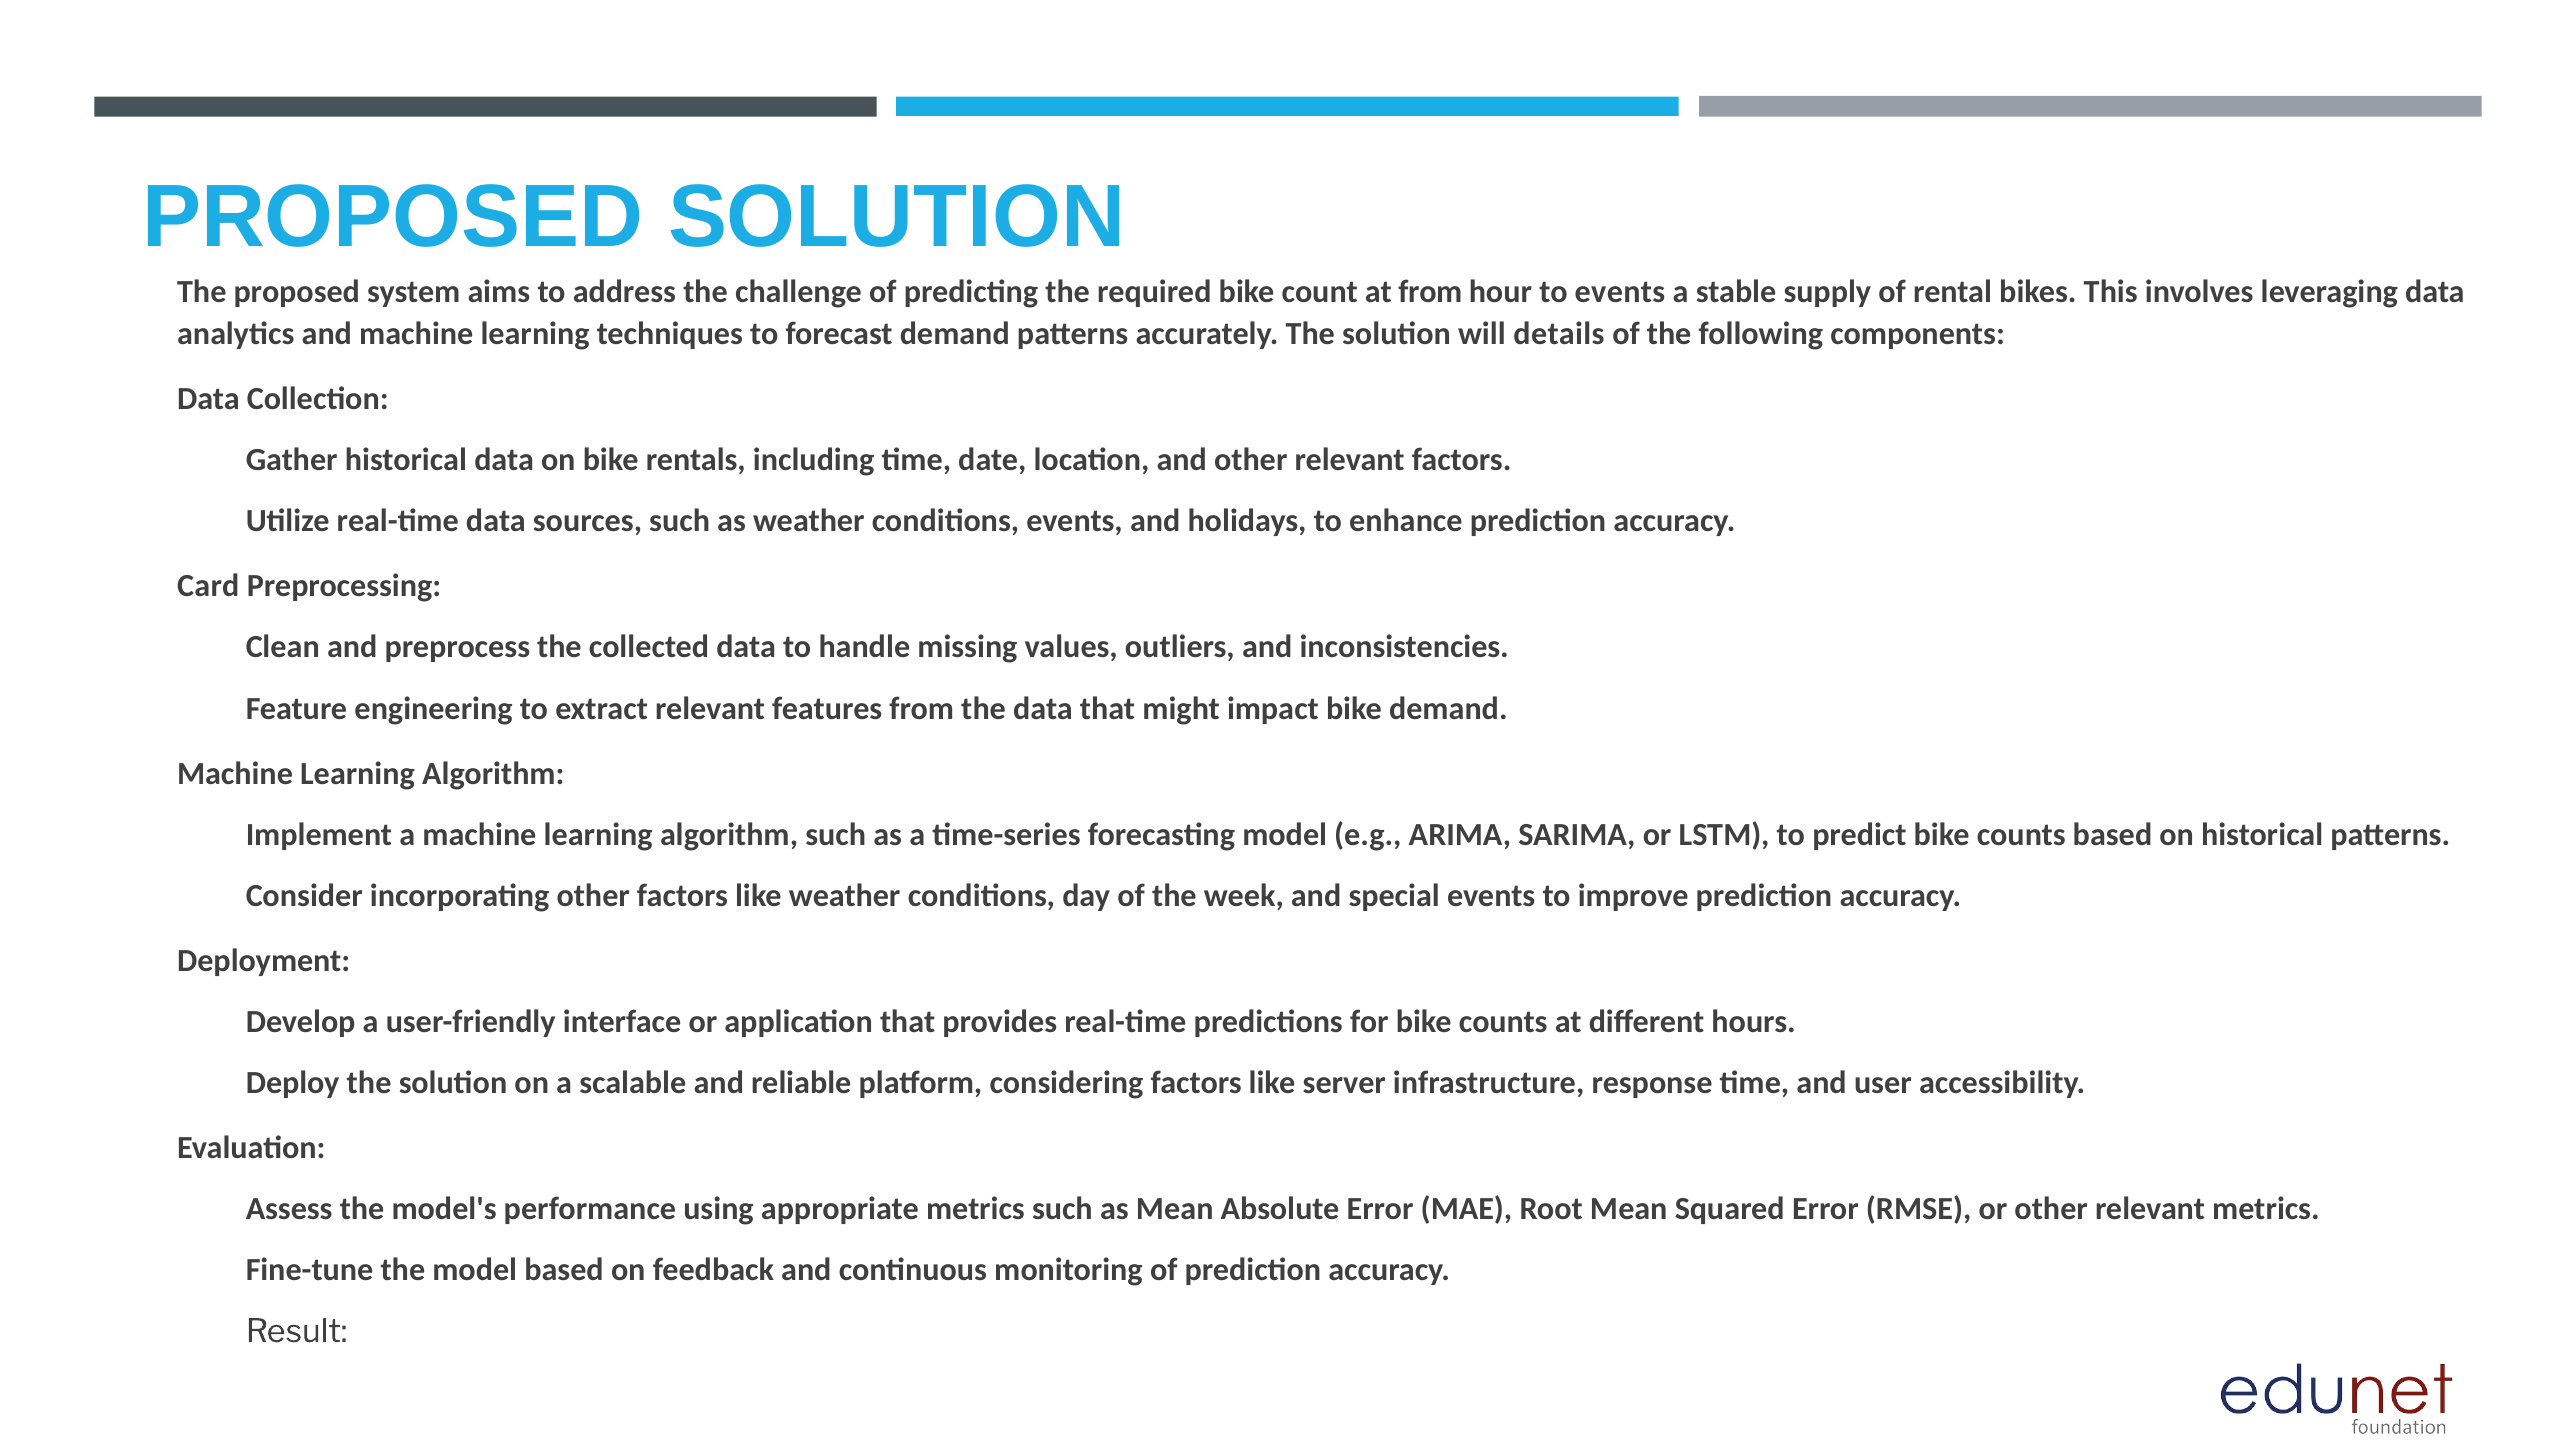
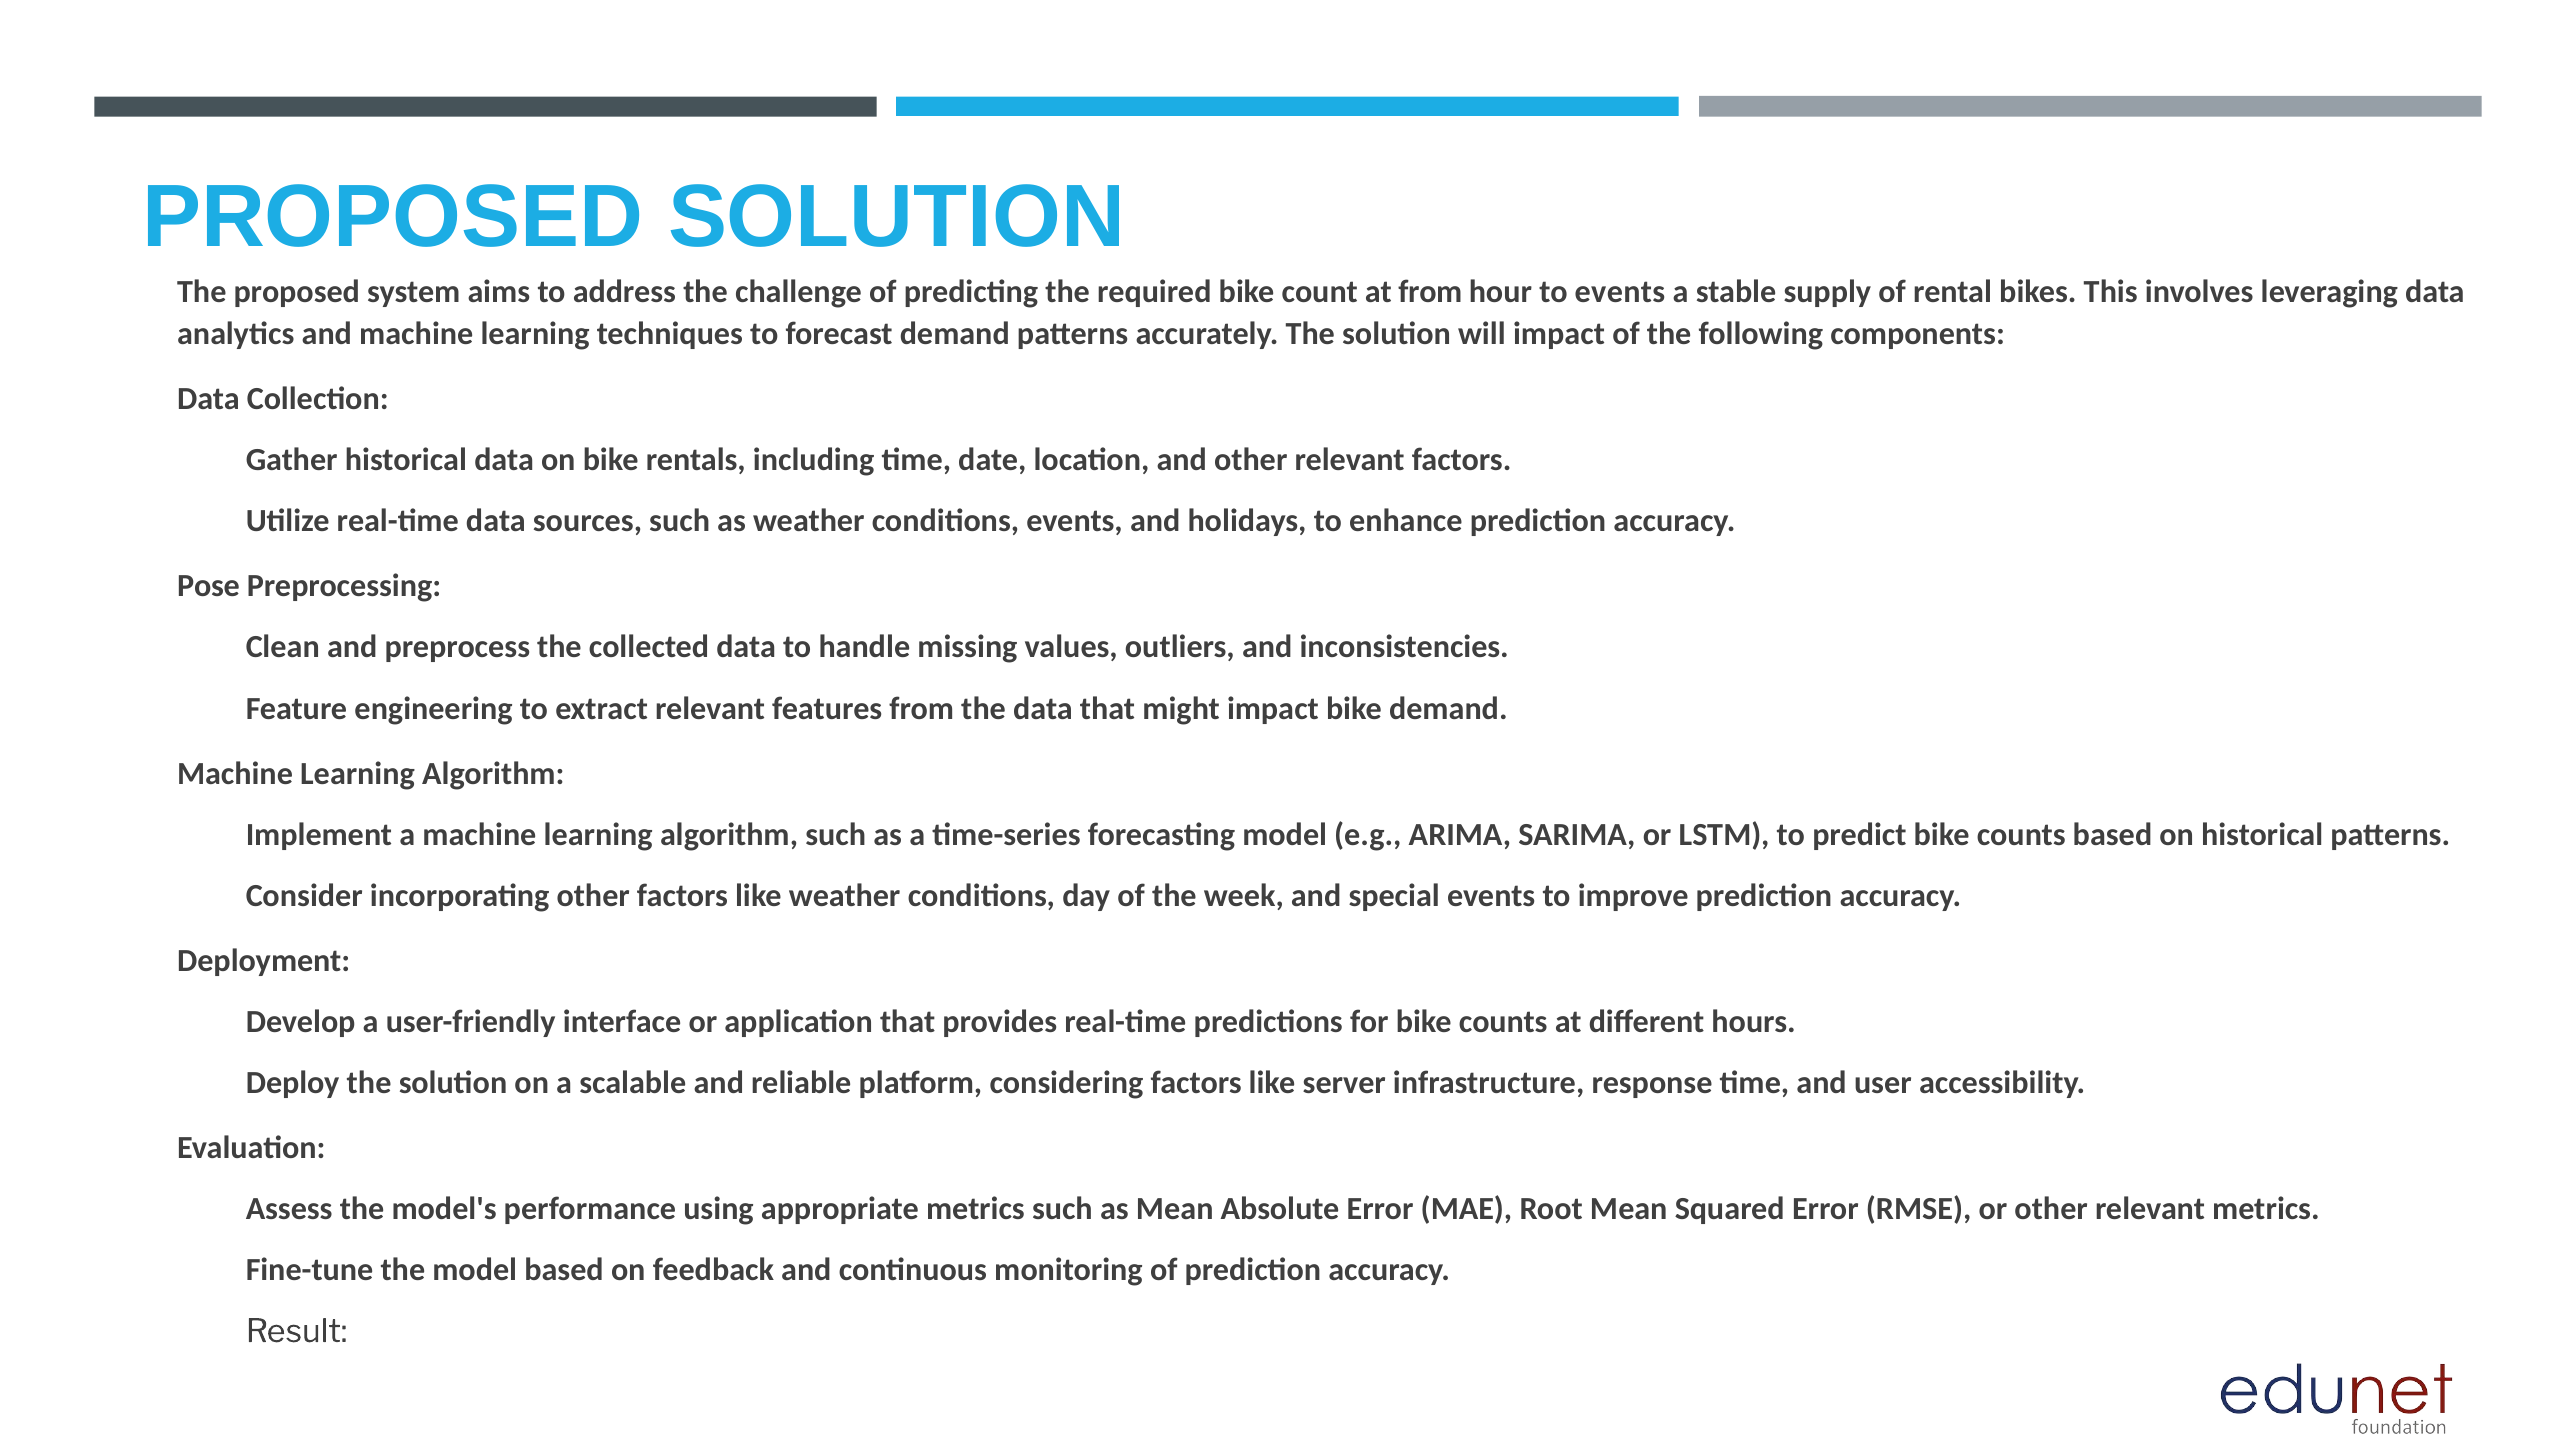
will details: details -> impact (1559, 334)
Card: Card -> Pose (209, 586)
